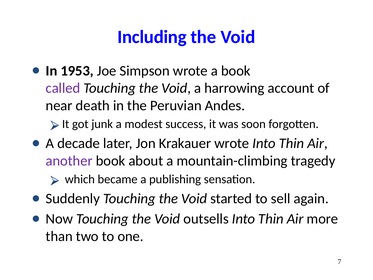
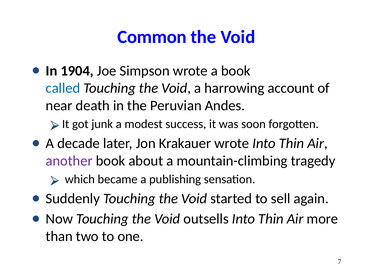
Including: Including -> Common (152, 37)
1953: 1953 -> 1904 (77, 71)
called colour: purple -> blue (63, 88)
